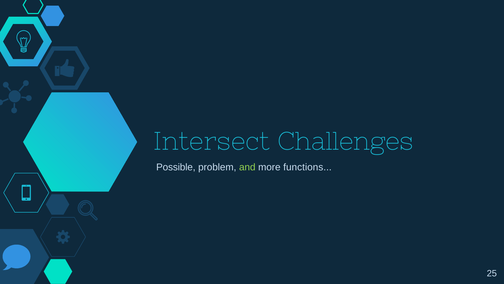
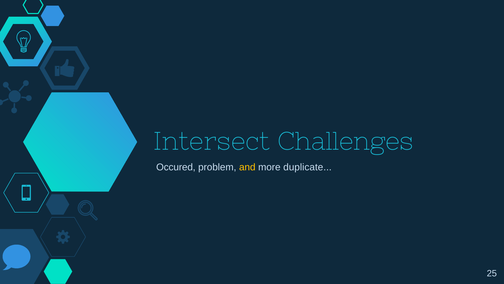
Possible: Possible -> Occured (176, 167)
and colour: light green -> yellow (247, 167)
functions: functions -> duplicate (308, 167)
